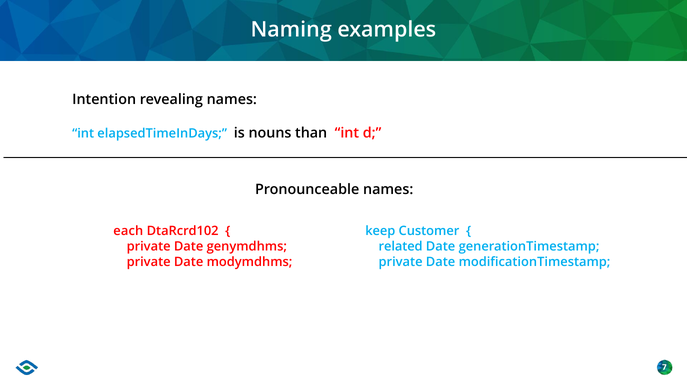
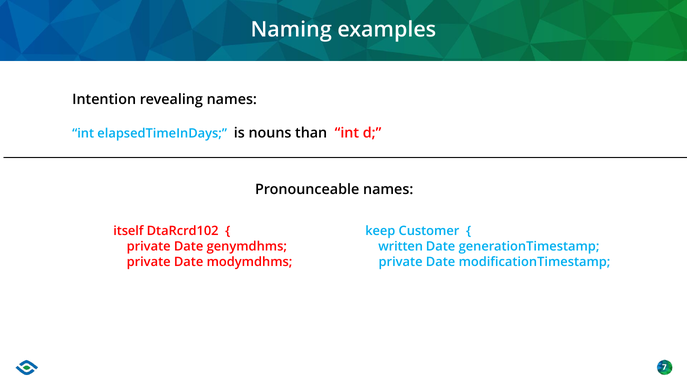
each: each -> itself (128, 231)
related: related -> written (401, 246)
